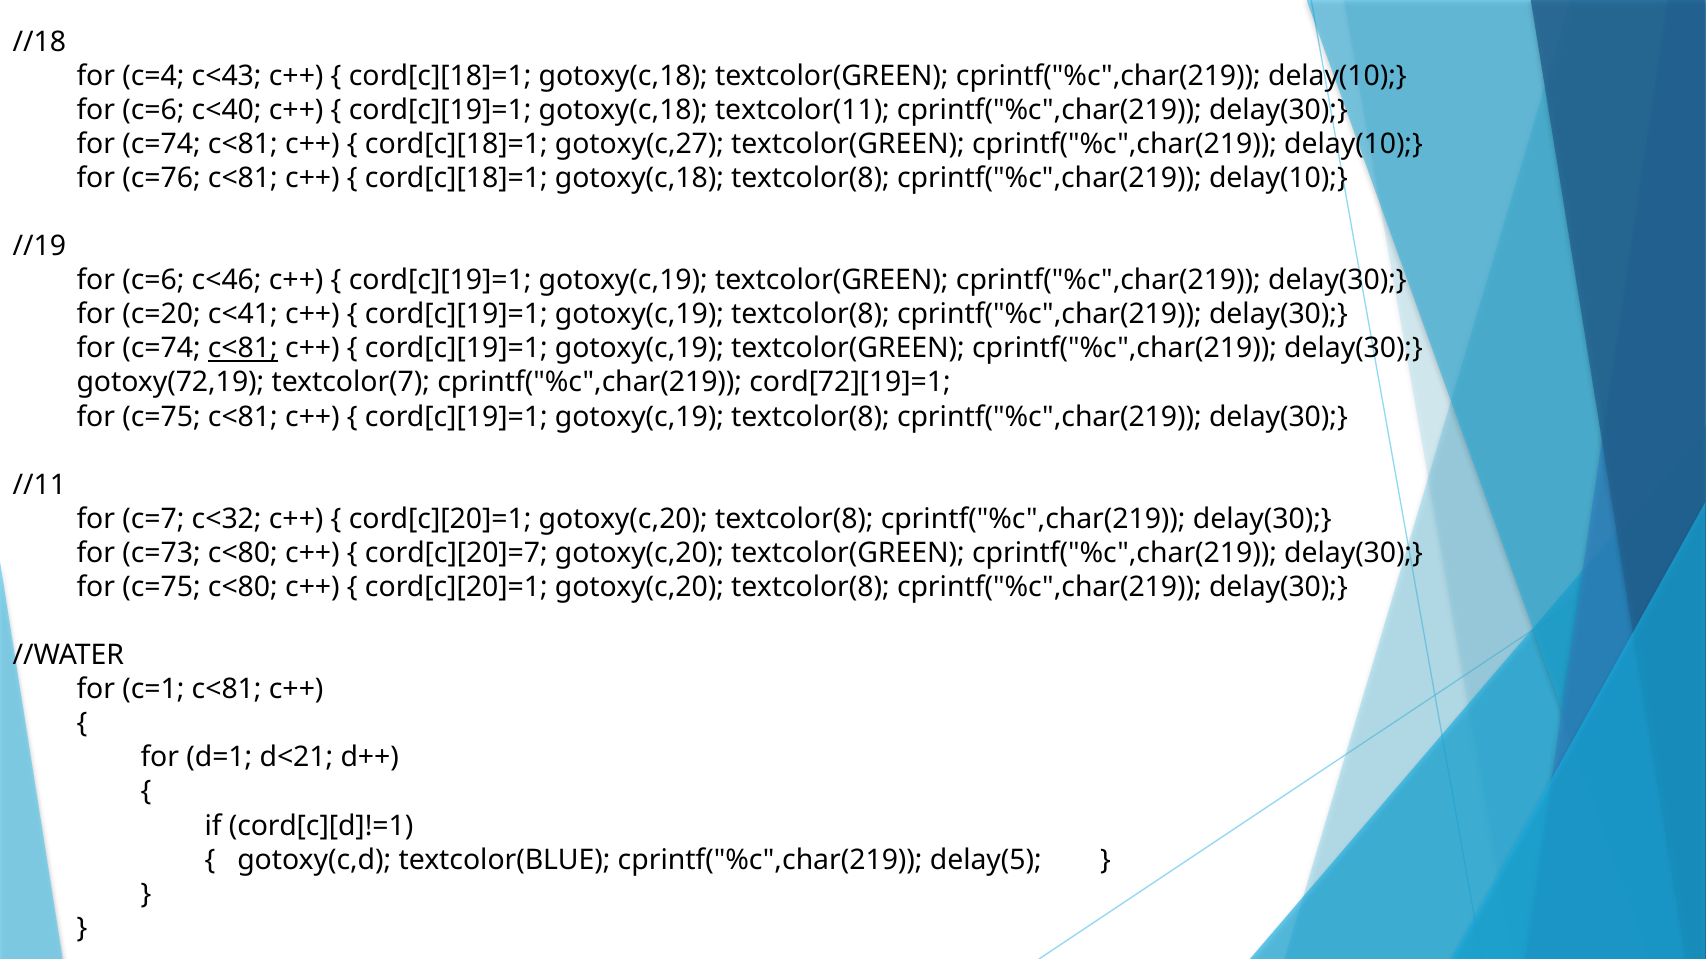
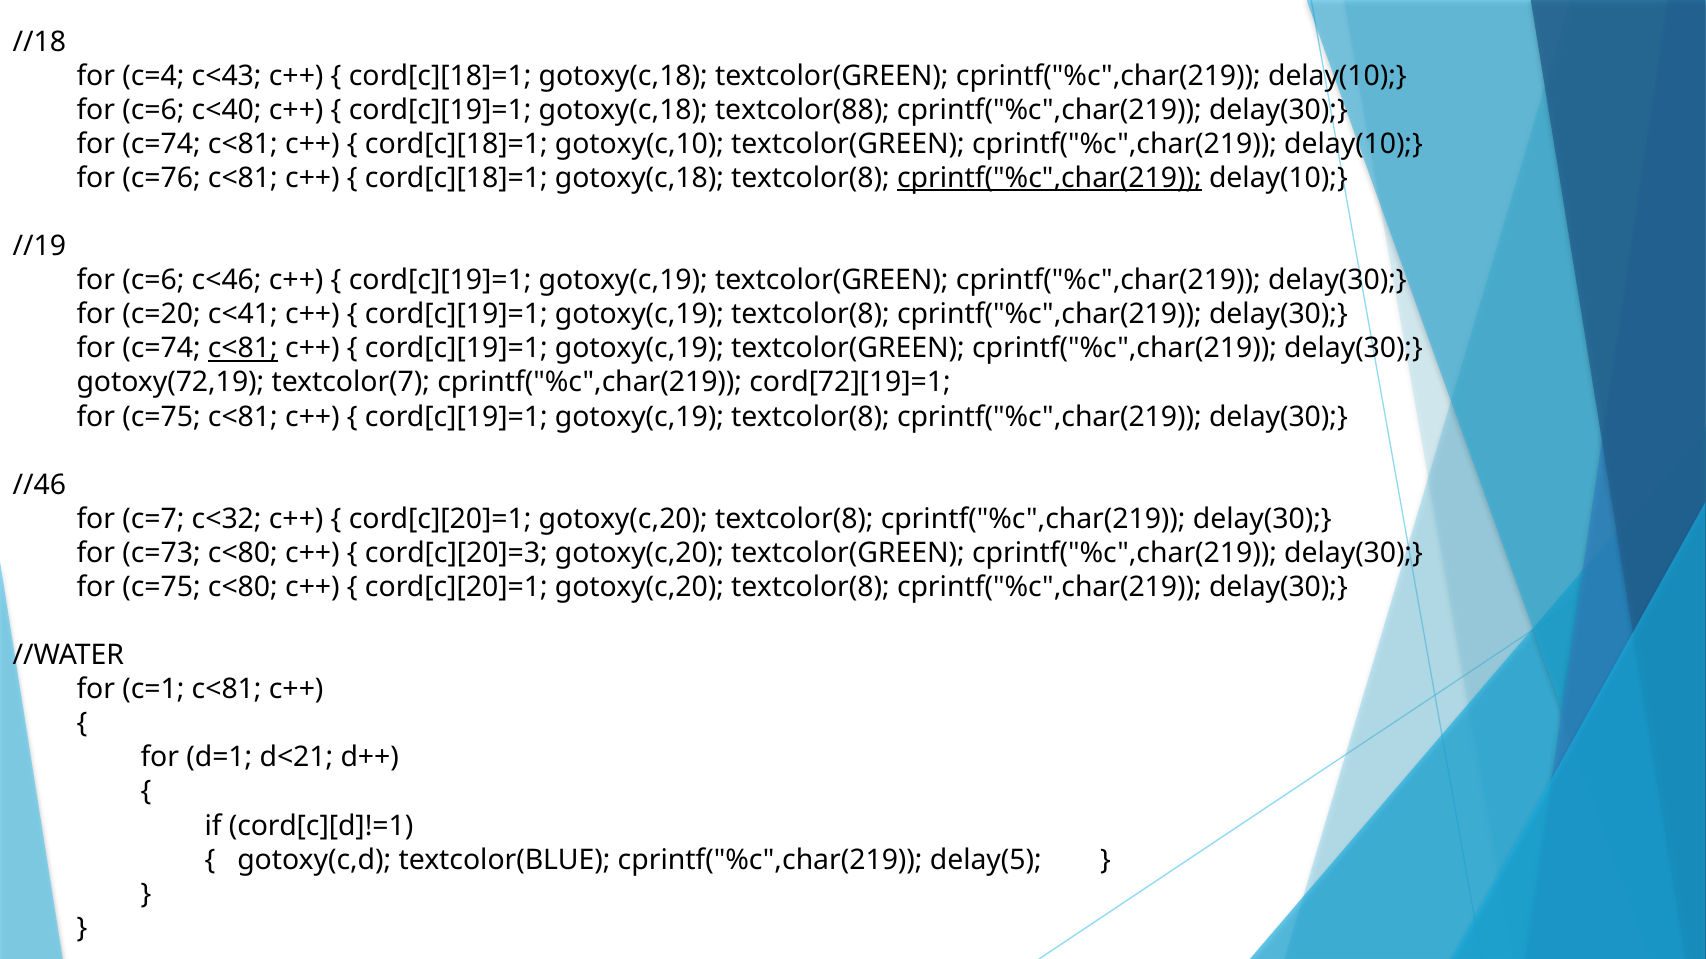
textcolor(11: textcolor(11 -> textcolor(88 (802, 110)
gotoxy(c,27: gotoxy(c,27 -> gotoxy(c,10 (639, 144)
cprintf("%c",char(219 underline: none -> present (1049, 178)
//11: //11 -> //46 (39, 485)
cord[c][20]=7: cord[c][20]=7 -> cord[c][20]=3 (456, 553)
